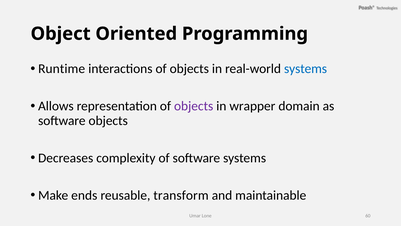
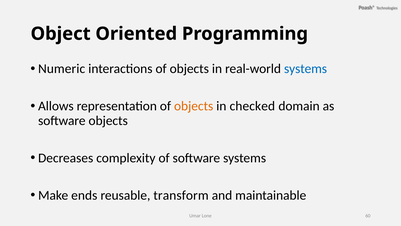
Runtime: Runtime -> Numeric (62, 69)
objects colour: purple -> orange (194, 106)
wrapper: wrapper -> checked (252, 106)
